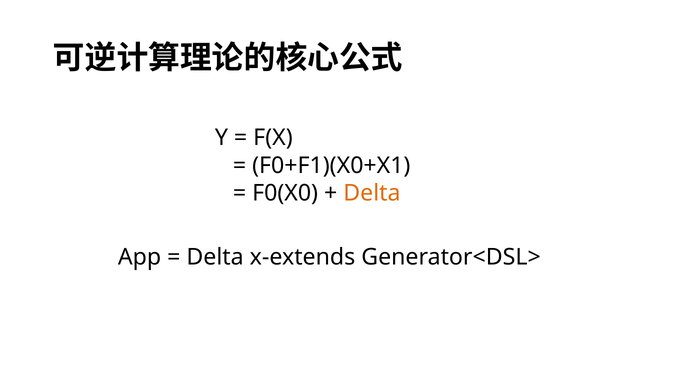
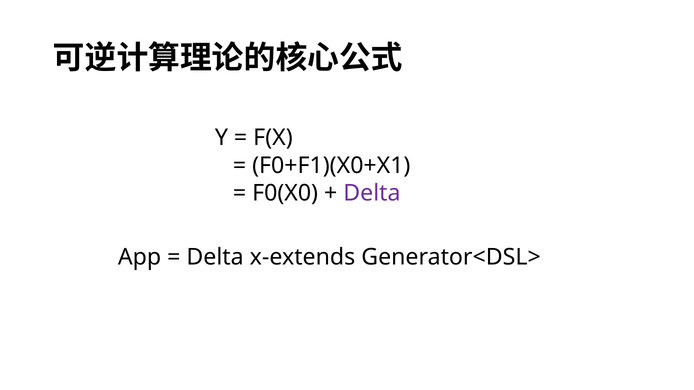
Delta colour: orange -> purple (372, 193)
